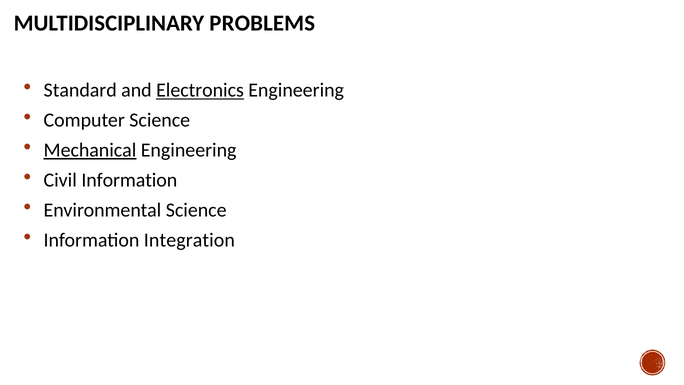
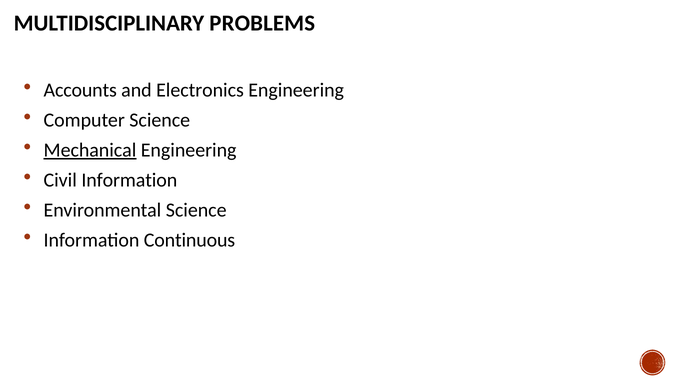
Standard: Standard -> Accounts (80, 90)
Electronics underline: present -> none (200, 90)
Integration: Integration -> Continuous (190, 240)
